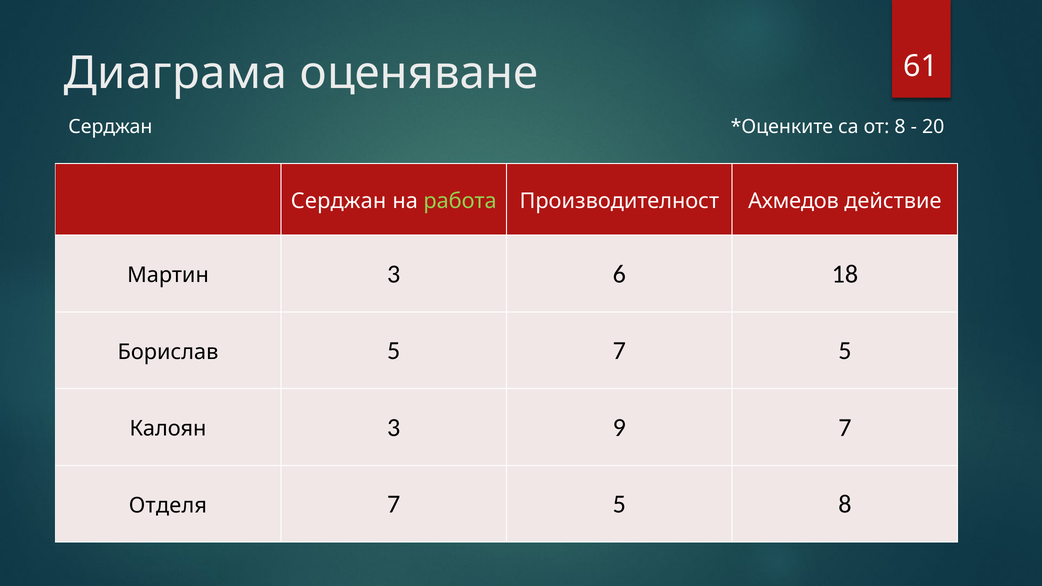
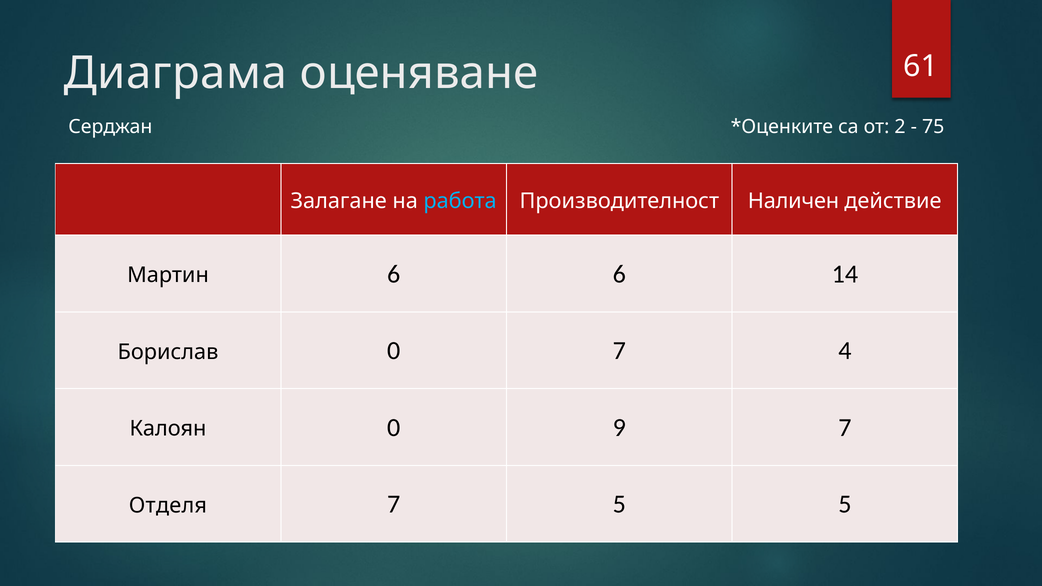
от 8: 8 -> 2 (900, 127)
20: 20 -> 75 (933, 127)
Серджан: Серджан -> Залагане (339, 201)
работа colour: light green -> light blue (460, 201)
Ахмедов: Ахмедов -> Наличен (793, 201)
Мартин 3: 3 -> 6 (394, 274)
18: 18 -> 14 (845, 274)
Борислав 5: 5 -> 0 (394, 351)
5: 5 -> 4 (845, 351)
Калоян 3: 3 -> 0 (394, 428)
5 8: 8 -> 5 (845, 504)
